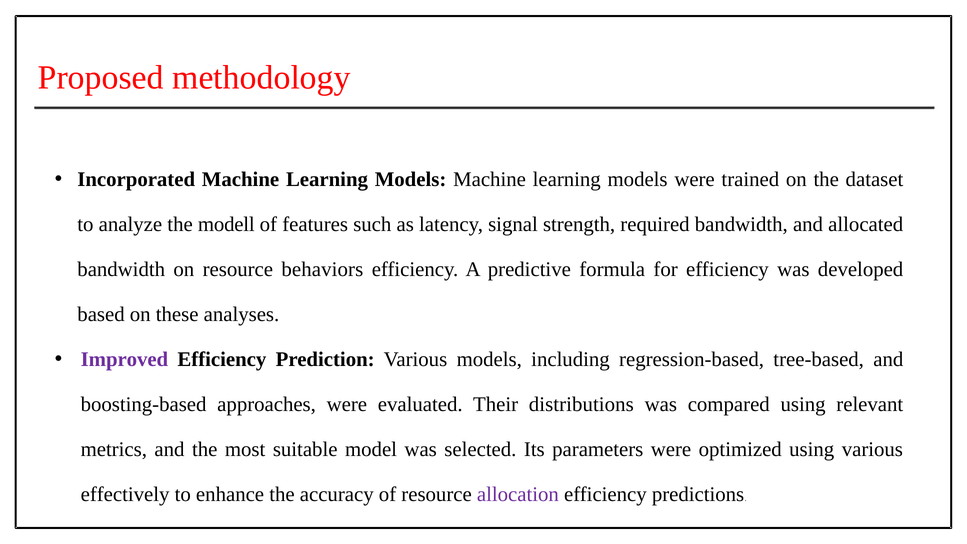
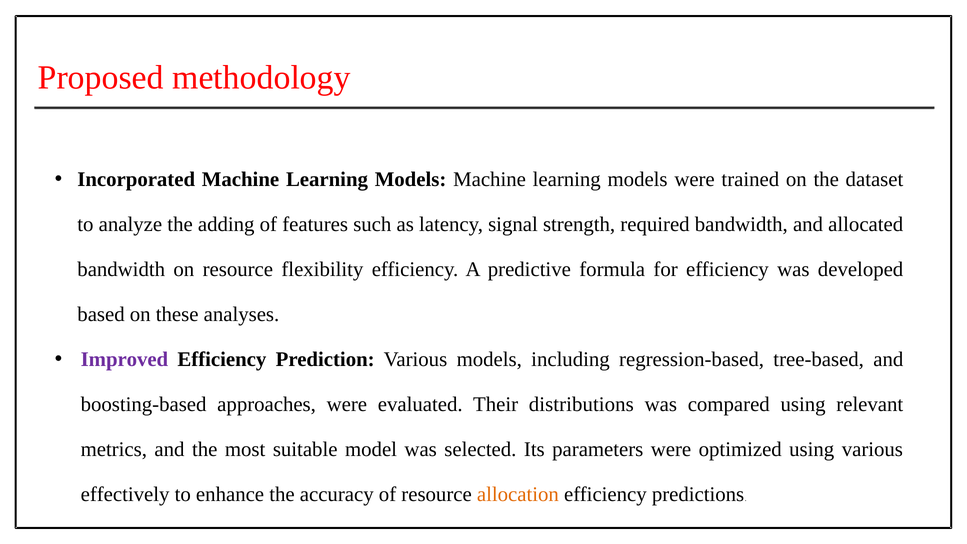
modell: modell -> adding (226, 224)
behaviors: behaviors -> flexibility (322, 269)
allocation colour: purple -> orange (518, 494)
